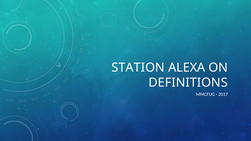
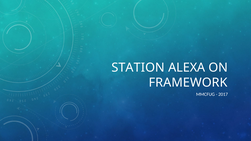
DEFINITIONS: DEFINITIONS -> FRAMEWORK (188, 83)
